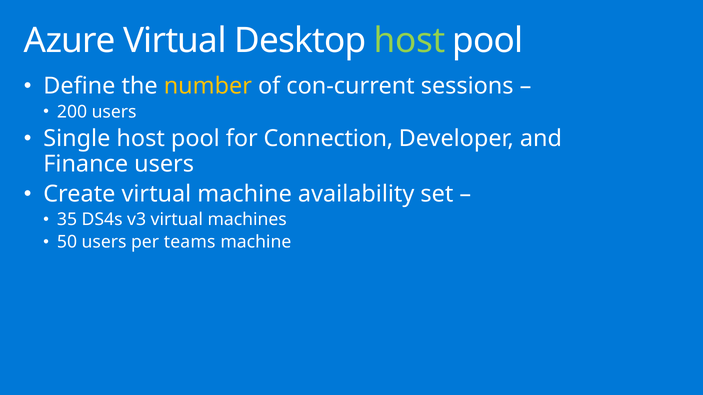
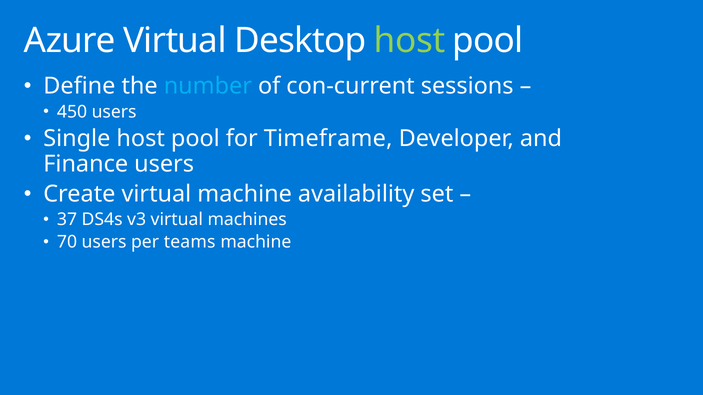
number colour: yellow -> light blue (208, 86)
200: 200 -> 450 (72, 112)
Connection: Connection -> Timeframe (328, 139)
35: 35 -> 37 (67, 220)
50: 50 -> 70 (67, 242)
